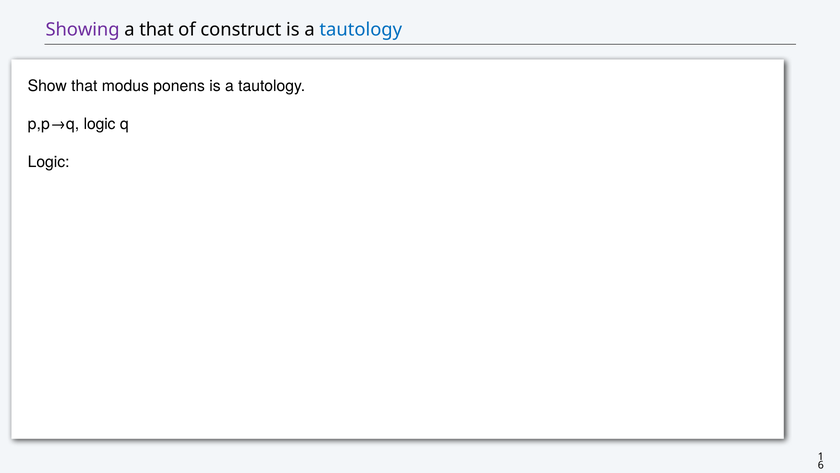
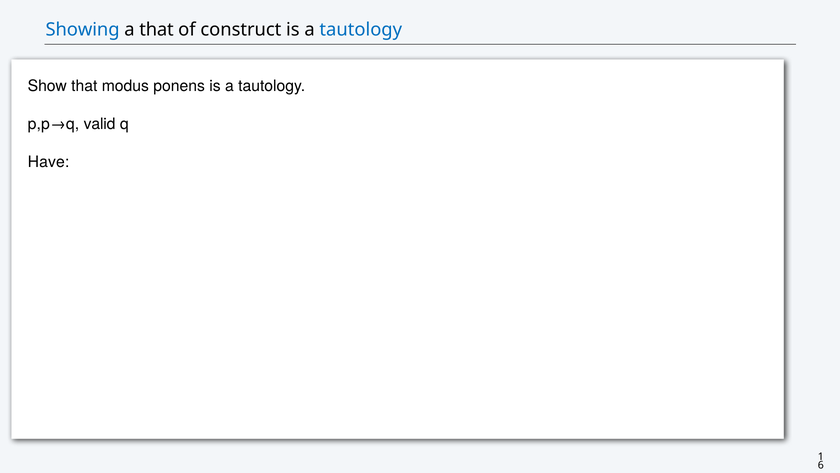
Showing colour: purple -> blue (83, 30)
p,p→q logic: logic -> valid (100, 124)
Logic: Logic -> Have (49, 162)
